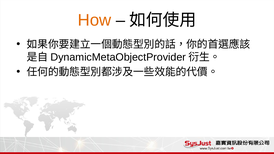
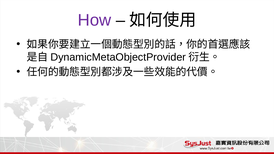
How colour: orange -> purple (94, 20)
